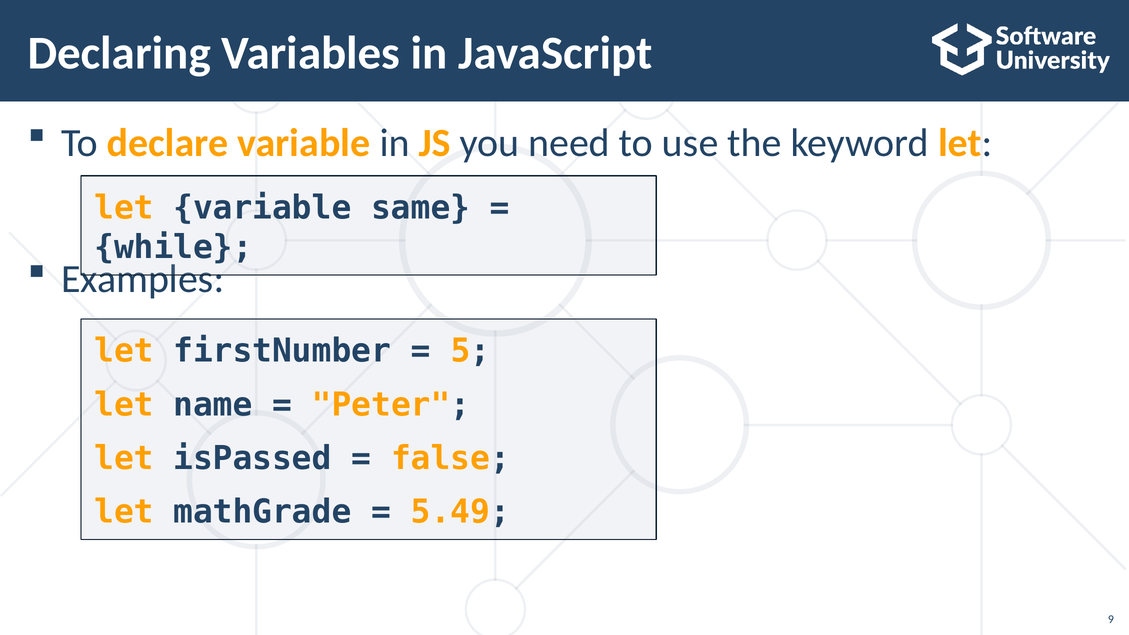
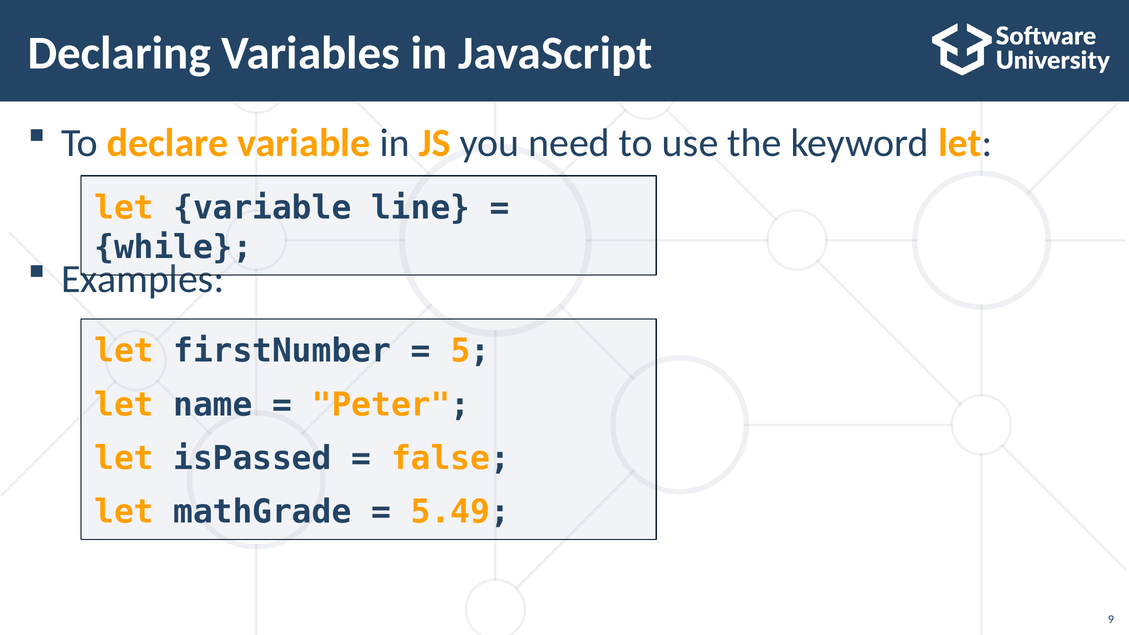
same: same -> line (421, 208)
